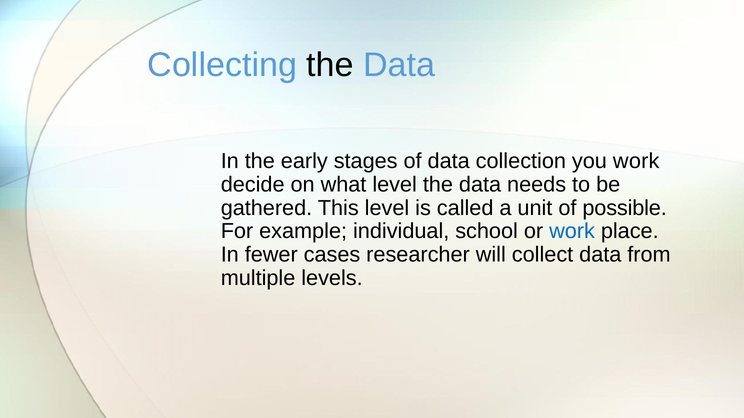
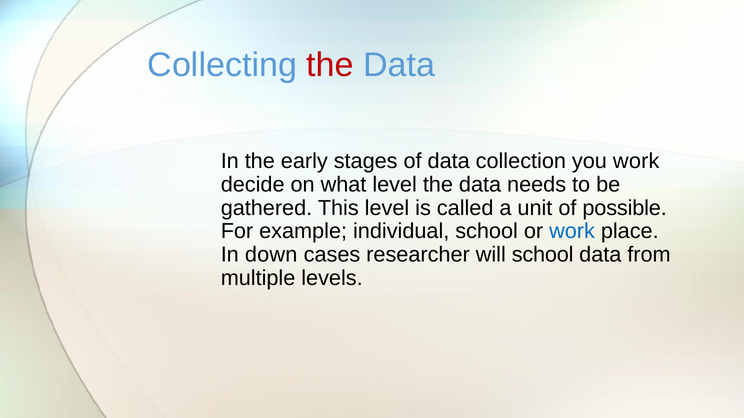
the colour: black -> red (330, 65)
fewer: fewer -> down (271, 255)
will collect: collect -> school (543, 255)
